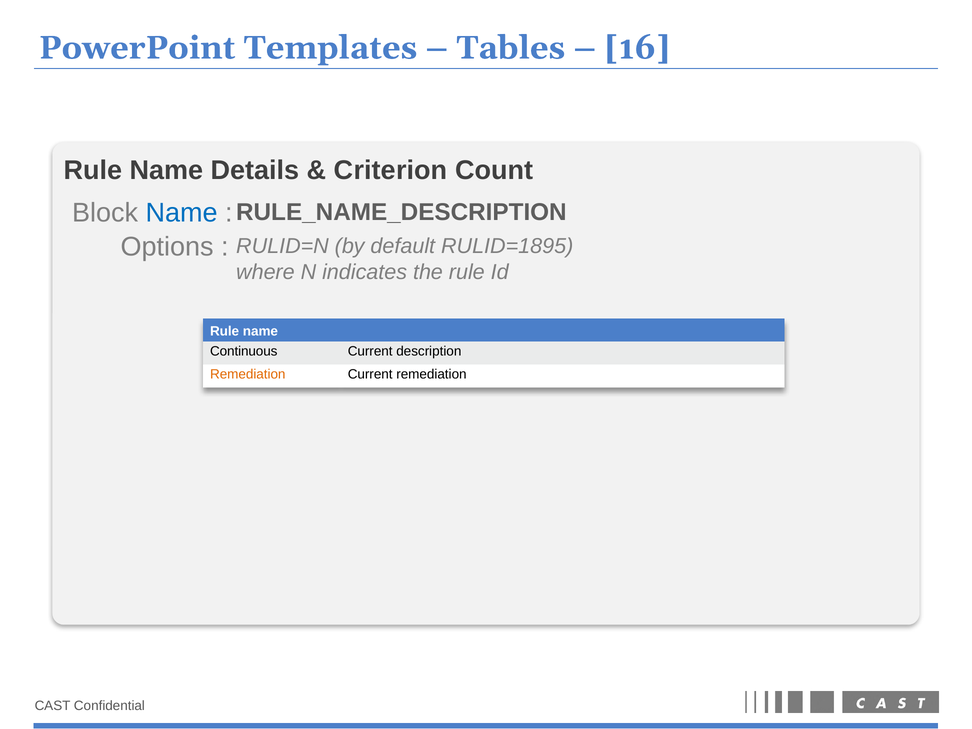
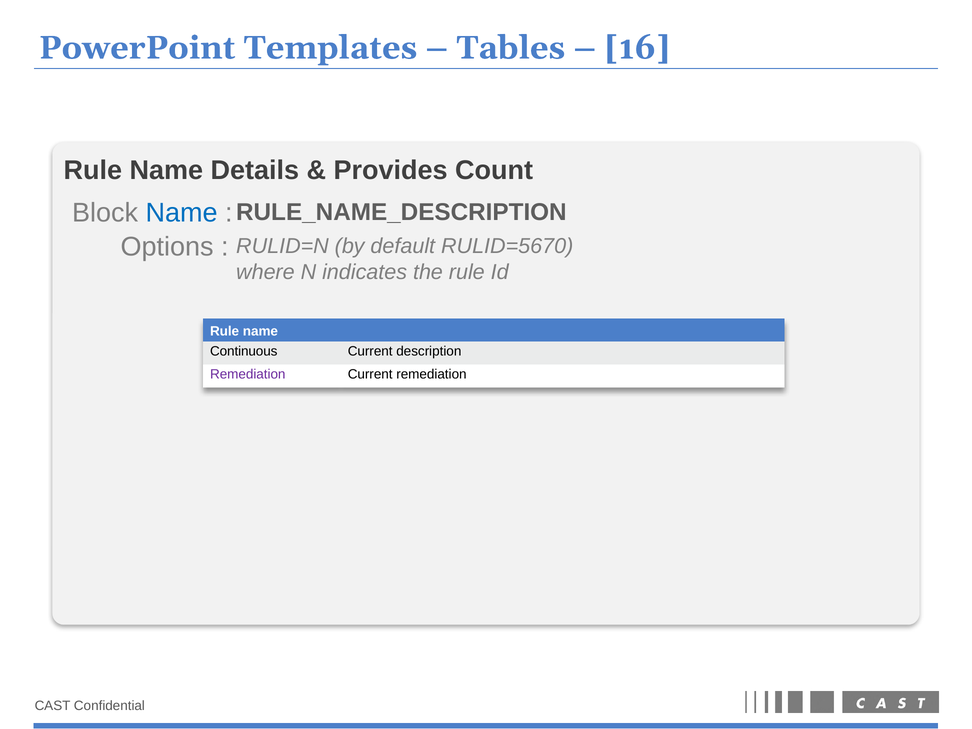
Criterion: Criterion -> Provides (391, 170)
RULID=1895: RULID=1895 -> RULID=5670 (507, 246)
Remediation colour: orange -> purple (248, 374)
